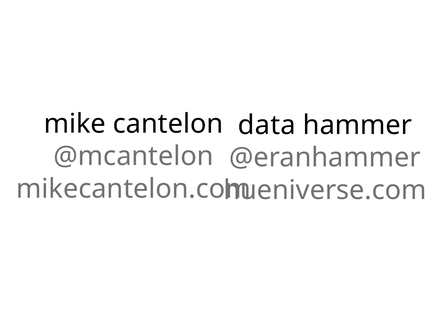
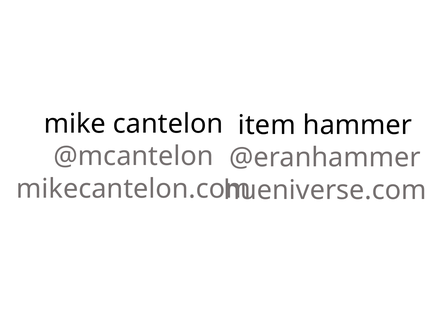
data: data -> item (267, 125)
